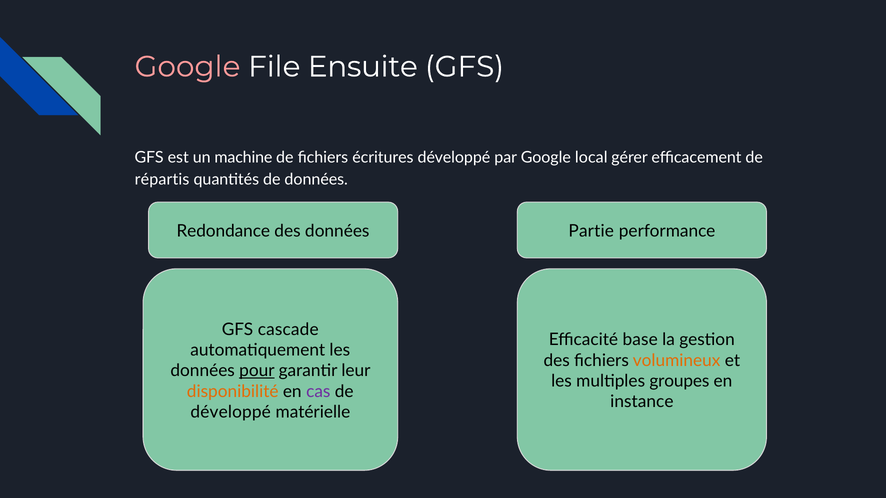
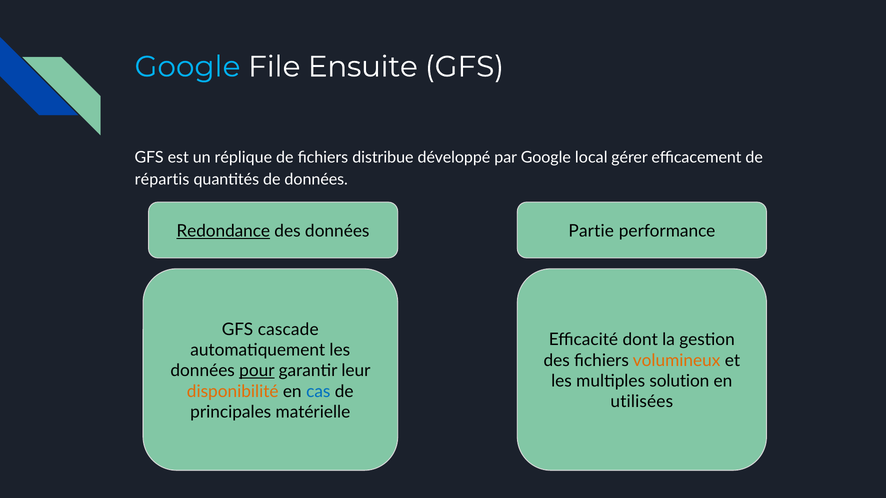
Google colour: pink -> light blue (187, 67)
machine: machine -> réplique (243, 157)
écritures: écritures -> distribue (383, 157)
Redondance underline: none -> present (223, 231)
base: base -> dont (640, 340)
groupes: groupes -> solution (679, 381)
cas colour: purple -> blue (318, 392)
instance: instance -> utilisées (642, 402)
développé: développé -> principales (231, 412)
